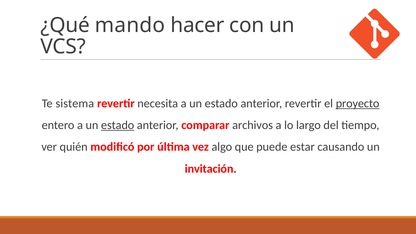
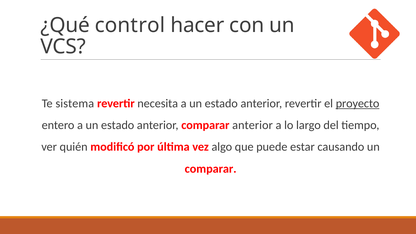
mando: mando -> control (130, 25)
estado underline: present -> none (118, 125)
comparar archivos: archivos -> anterior (253, 125)
invitación: invitación -> comparar (211, 169)
